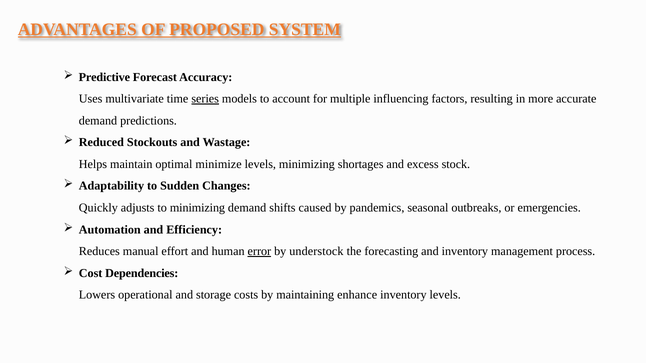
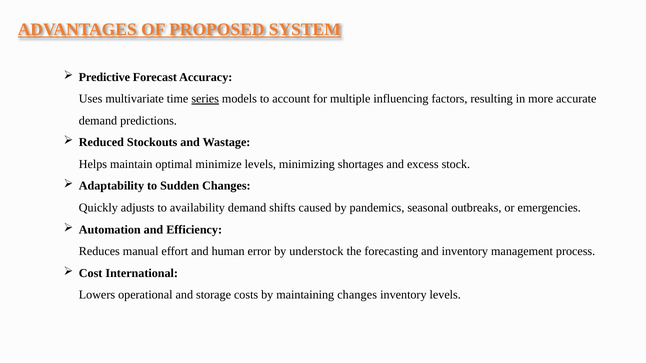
to minimizing: minimizing -> availability (197, 208)
error underline: present -> none (259, 252)
Dependencies: Dependencies -> International (142, 273)
maintaining enhance: enhance -> changes (357, 295)
